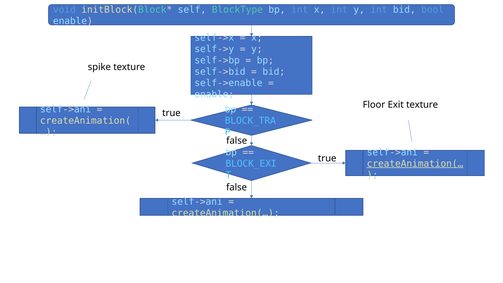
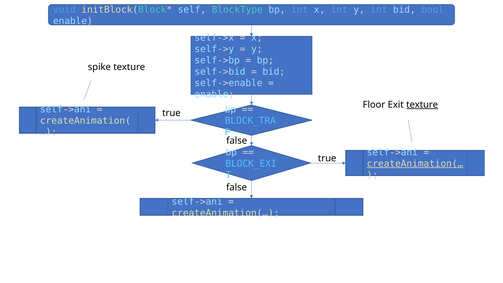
texture underline: none -> present (422, 105)
